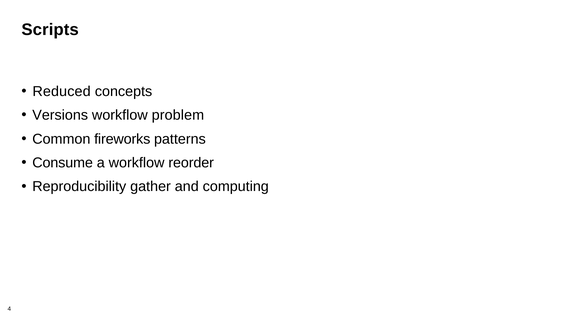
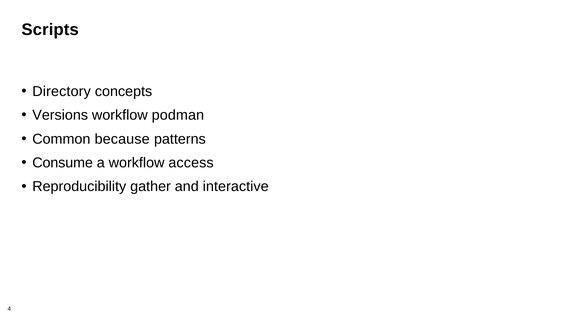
Reduced: Reduced -> Directory (62, 91)
problem: problem -> podman (178, 115)
fireworks: fireworks -> because (122, 139)
reorder: reorder -> access (191, 163)
computing: computing -> interactive (236, 187)
